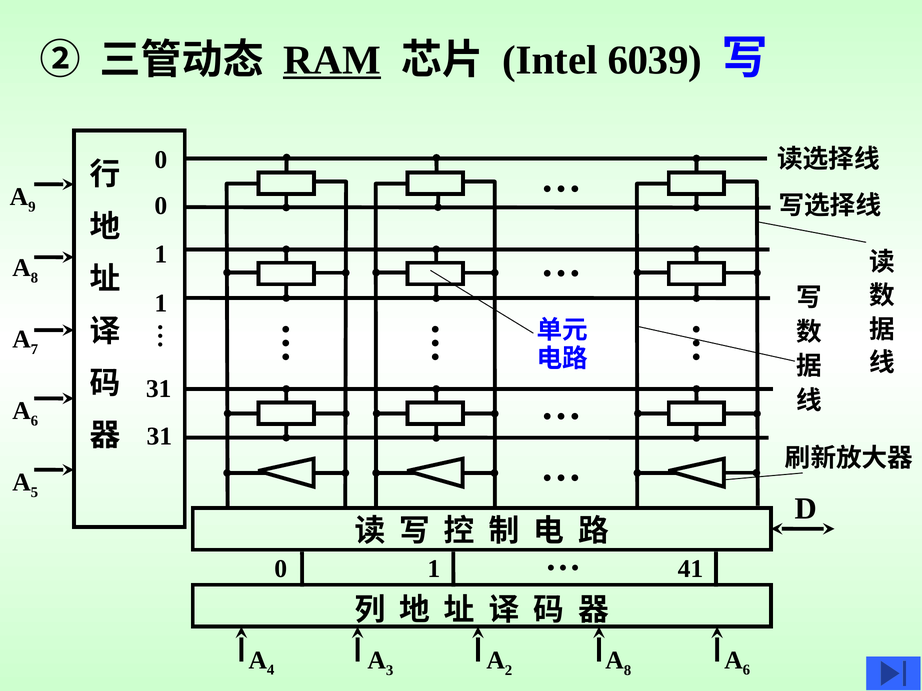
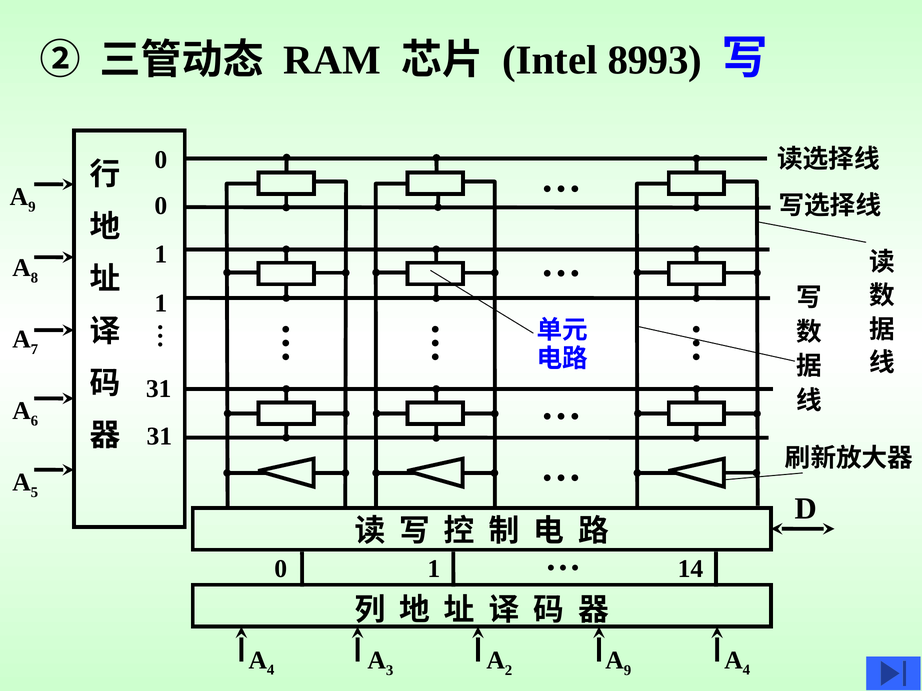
RAM underline: present -> none (332, 60)
6039: 6039 -> 8993 (655, 60)
41: 41 -> 14 (690, 569)
8: 8 -> 9 (628, 671)
6: 6 -> 4 (746, 671)
